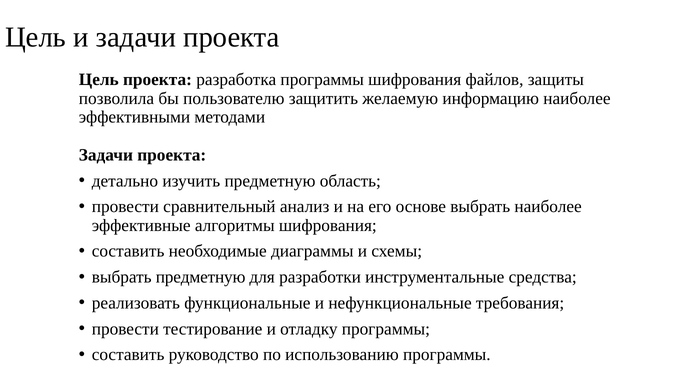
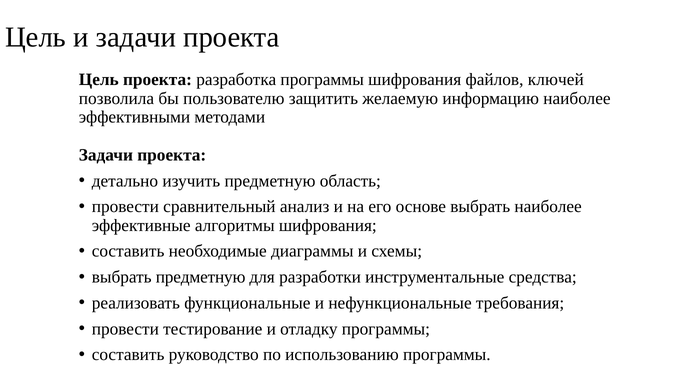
защиты: защиты -> ключей (556, 80)
